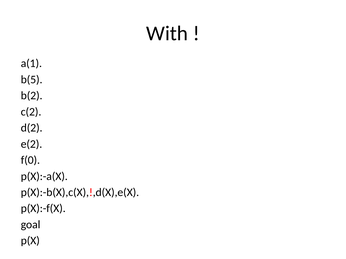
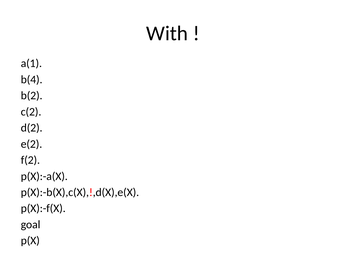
b(5: b(5 -> b(4 (32, 80)
f(0: f(0 -> f(2 (30, 160)
